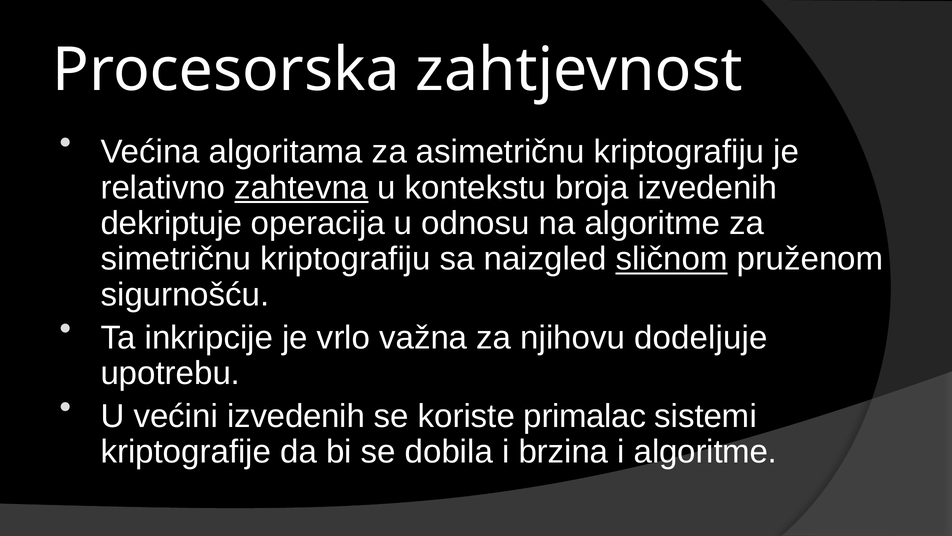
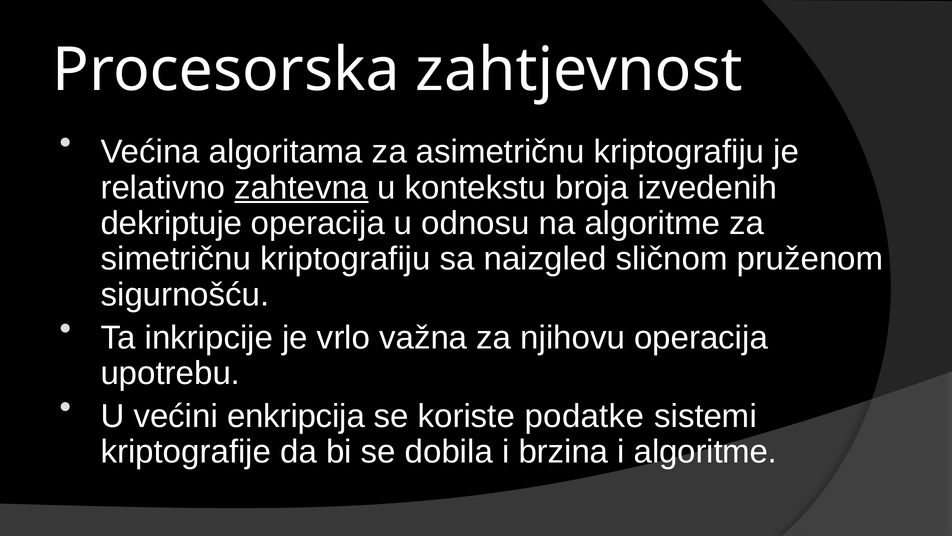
sličnom underline: present -> none (672, 259)
njihovu dodeljuje: dodeljuje -> operacija (701, 337)
većini izvedenih: izvedenih -> enkripcija (296, 416)
primalac: primalac -> podatke (584, 416)
